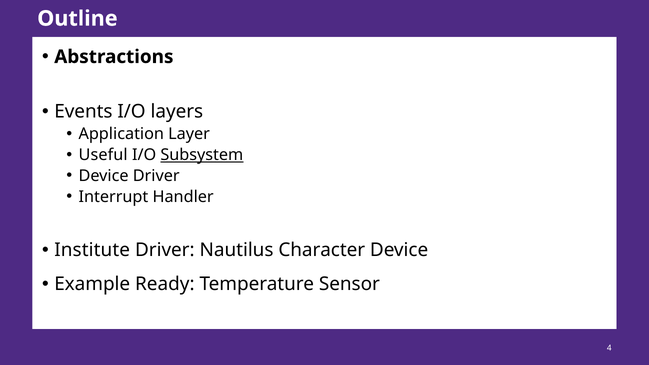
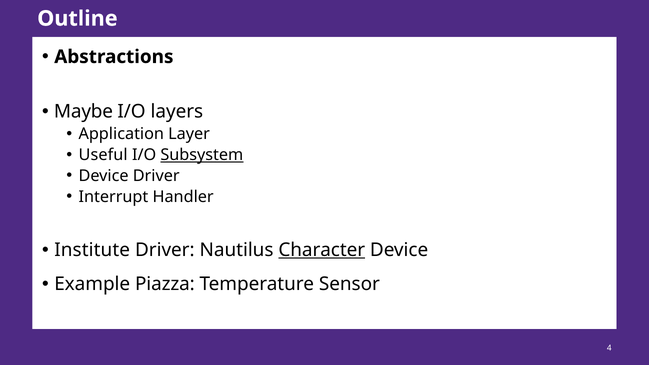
Events: Events -> Maybe (83, 112)
Character underline: none -> present (322, 250)
Ready: Ready -> Piazza (165, 284)
